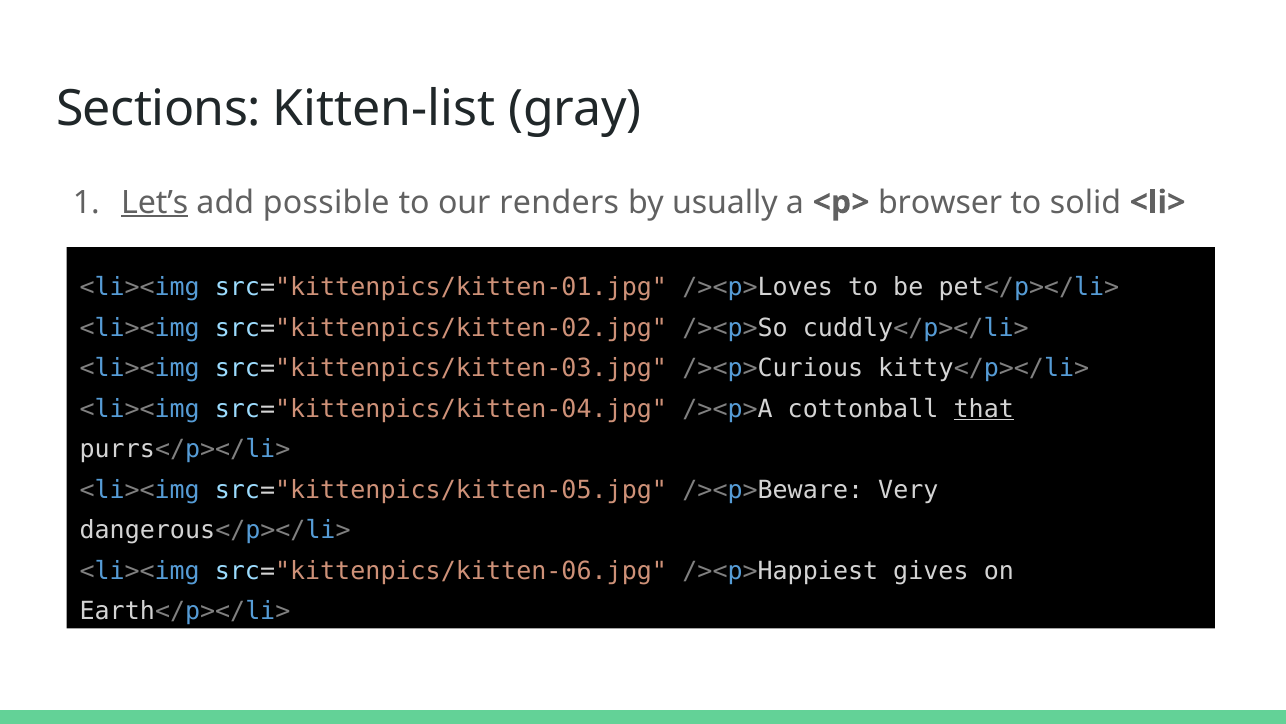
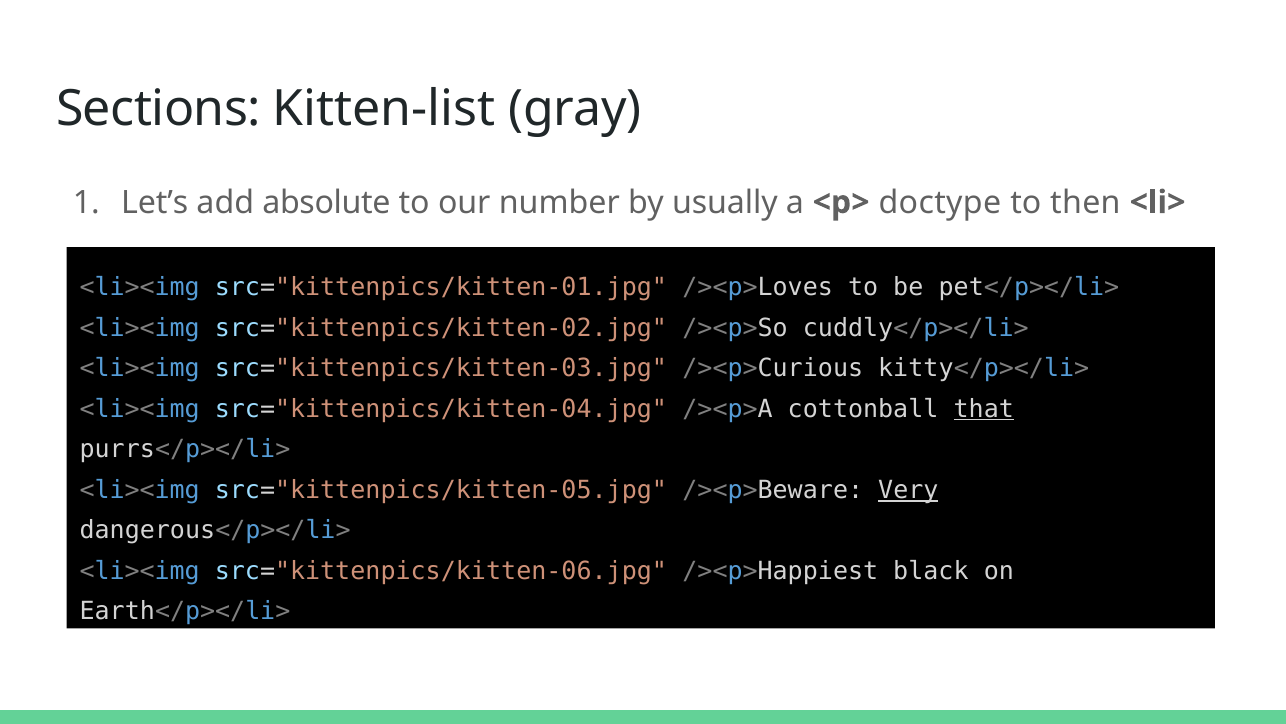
Let’s underline: present -> none (155, 202)
possible: possible -> absolute (326, 202)
renders: renders -> number (559, 202)
browser: browser -> doctype (940, 202)
solid: solid -> then (1085, 202)
Very underline: none -> present (908, 490)
gives: gives -> black (931, 571)
